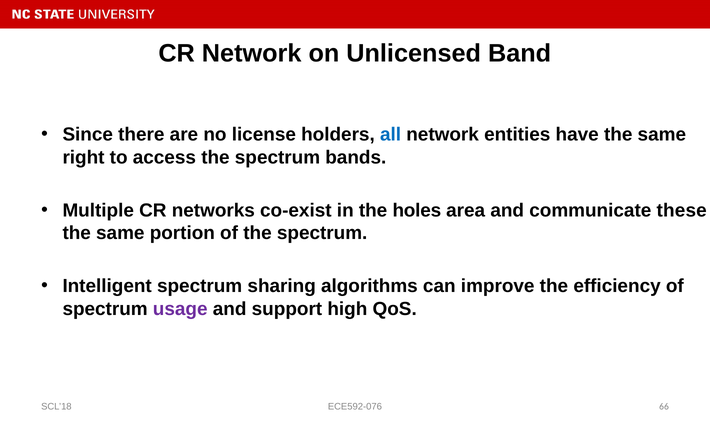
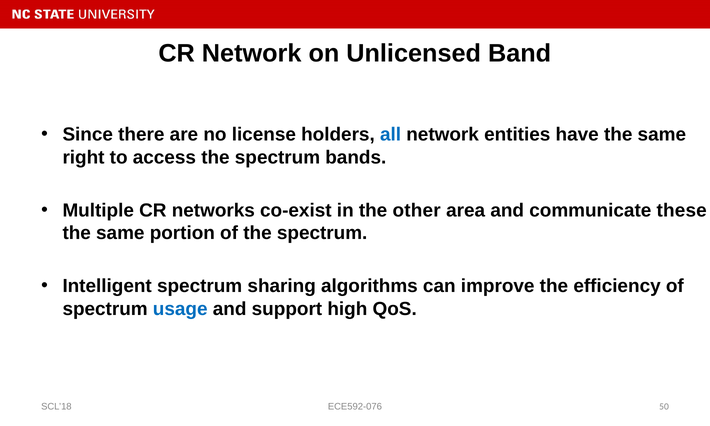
holes: holes -> other (417, 210)
usage colour: purple -> blue (180, 309)
66: 66 -> 50 (664, 407)
